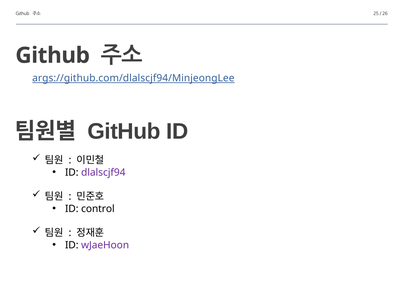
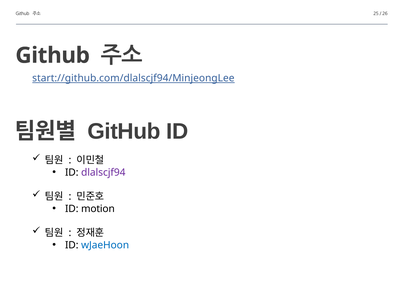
args://github.com/dlalscjf94/MinjeongLee: args://github.com/dlalscjf94/MinjeongLee -> start://github.com/dlalscjf94/MinjeongLee (133, 78)
control: control -> motion (98, 209)
wJaeHoon colour: purple -> blue (105, 245)
